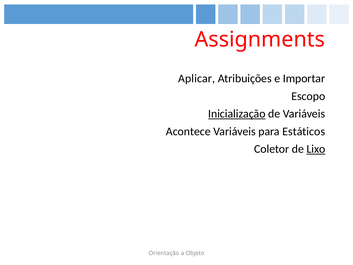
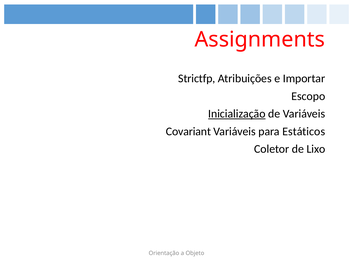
Aplicar: Aplicar -> Strictfp (197, 79)
Acontece: Acontece -> Covariant (188, 131)
Lixo underline: present -> none (316, 149)
